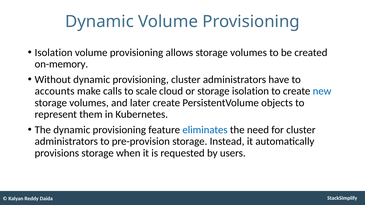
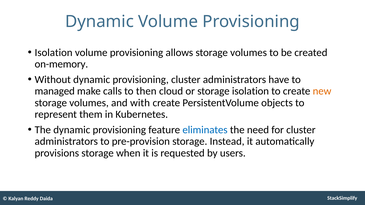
accounts: accounts -> managed (55, 91)
scale: scale -> then (146, 91)
new colour: blue -> orange (322, 91)
later: later -> with (140, 103)
